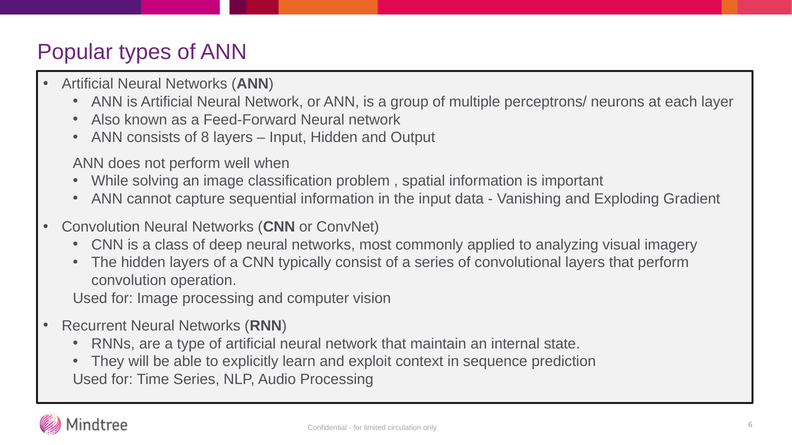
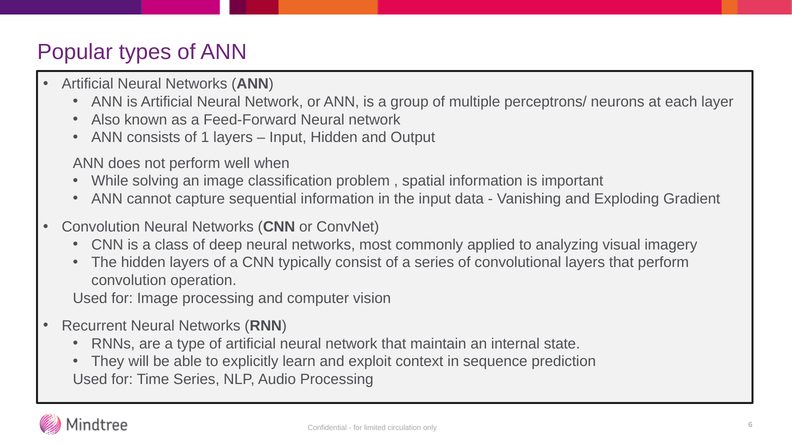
8: 8 -> 1 (205, 138)
